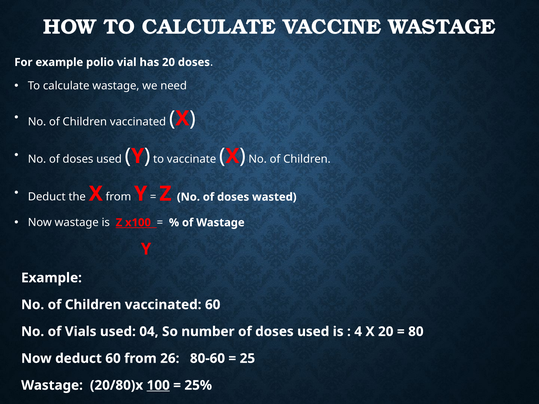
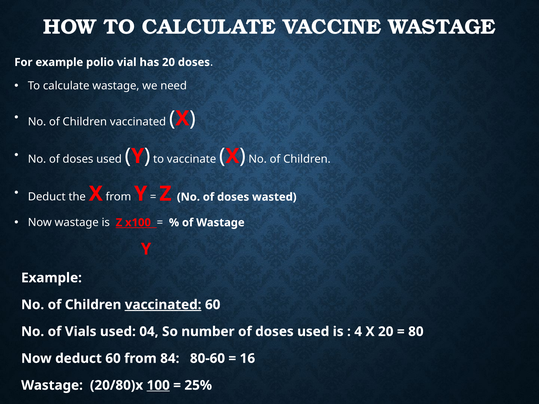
vaccinated underline: none -> present (163, 305)
26: 26 -> 84 (170, 359)
25: 25 -> 16 (247, 359)
